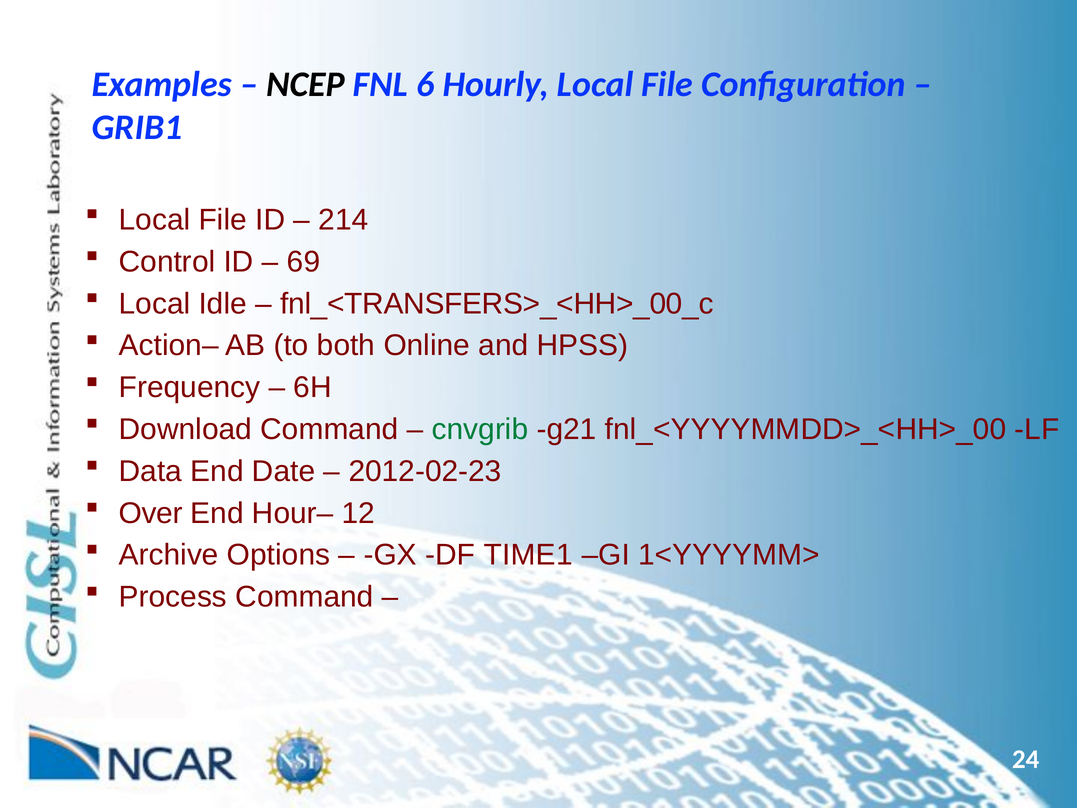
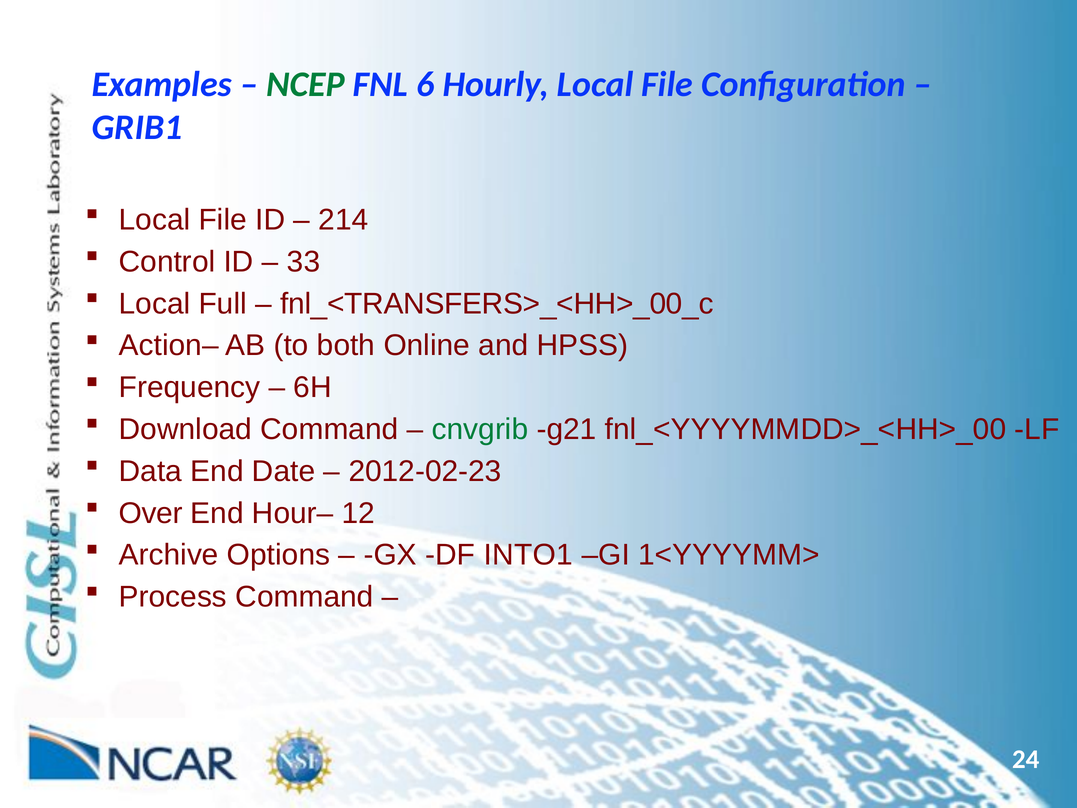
NCEP colour: black -> green (305, 84)
69: 69 -> 33 (304, 262)
Idle: Idle -> Full (223, 304)
TIME1: TIME1 -> INTO1 (528, 555)
